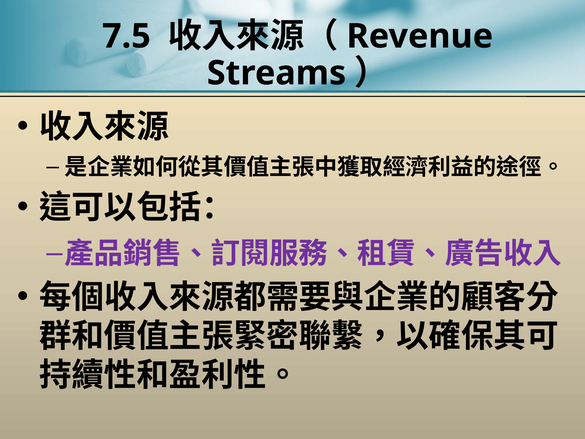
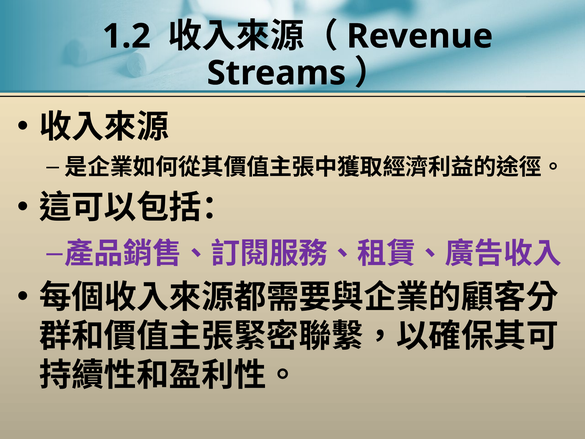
7.5: 7.5 -> 1.2 (126, 36)
